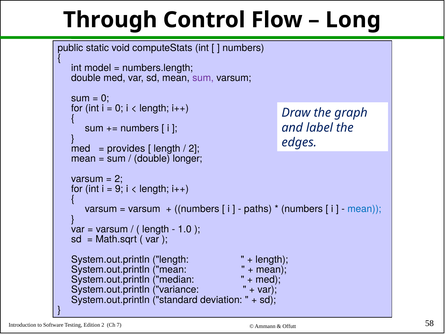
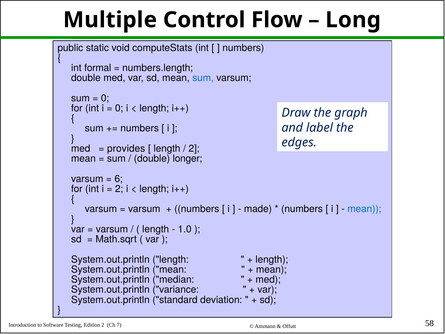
Through: Through -> Multiple (110, 20)
model: model -> formal (98, 68)
sum colour: purple -> blue (203, 78)
2: 2 -> 6 (119, 179)
9: 9 -> 2 (119, 189)
paths: paths -> made (258, 209)
